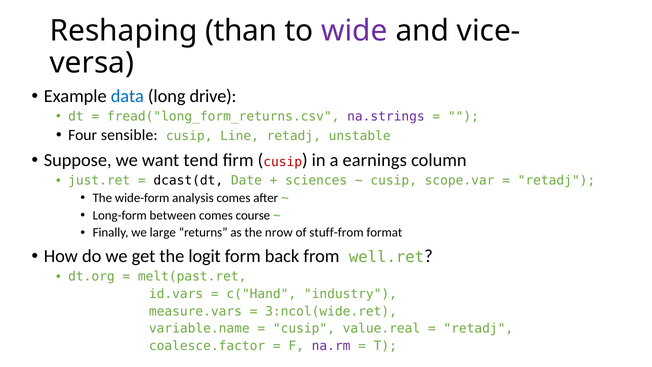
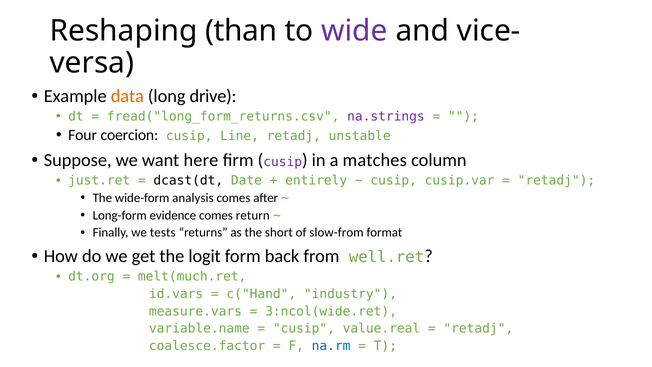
data colour: blue -> orange (127, 96)
sensible: sensible -> coercion (129, 135)
tend: tend -> here (201, 160)
cusip colour: red -> purple (283, 162)
earnings: earnings -> matches (375, 160)
sciences: sciences -> entirely (316, 181)
scope.var: scope.var -> cusip.var (460, 181)
between: between -> evidence (173, 215)
course: course -> return (253, 215)
large: large -> tests (163, 233)
nrow: nrow -> short (279, 233)
stuff-from: stuff-from -> slow-from (336, 233)
melt(past.ret: melt(past.ret -> melt(much.ret (192, 276)
na.rm colour: purple -> blue (331, 346)
